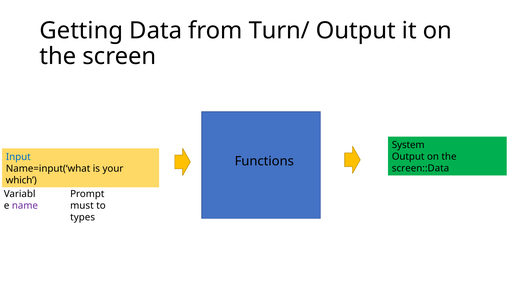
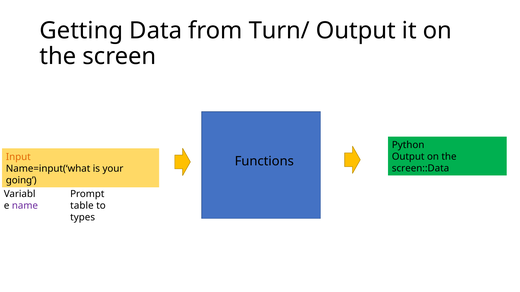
System: System -> Python (408, 145)
Input colour: blue -> orange (18, 157)
which: which -> going (21, 181)
must: must -> table (82, 206)
